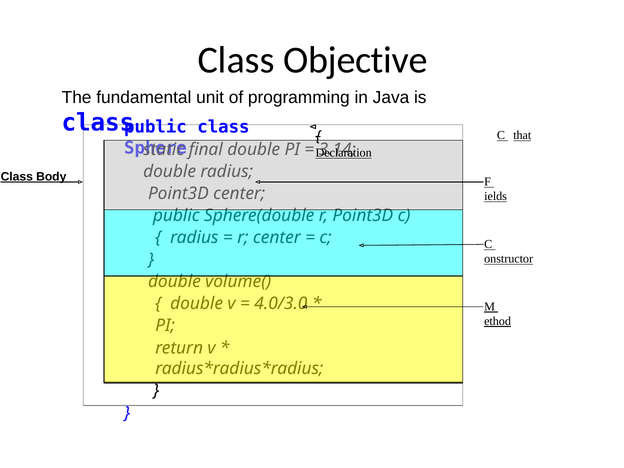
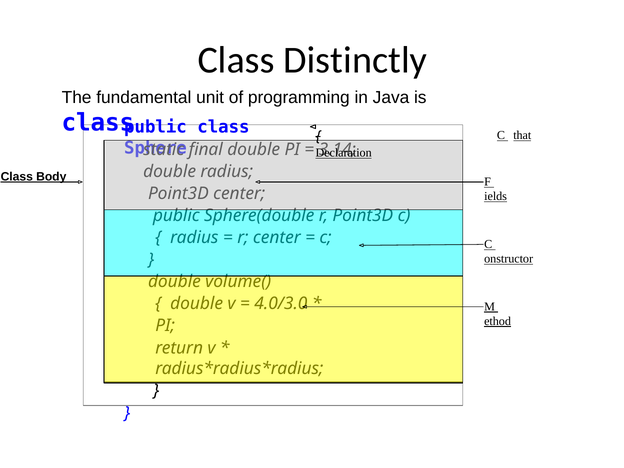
Objective: Objective -> Distinctly (355, 60)
